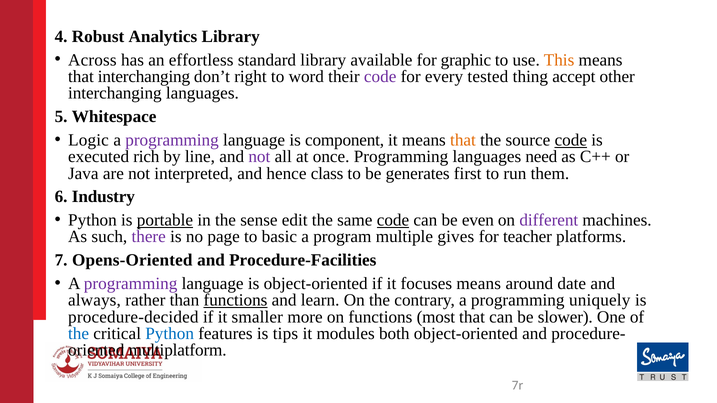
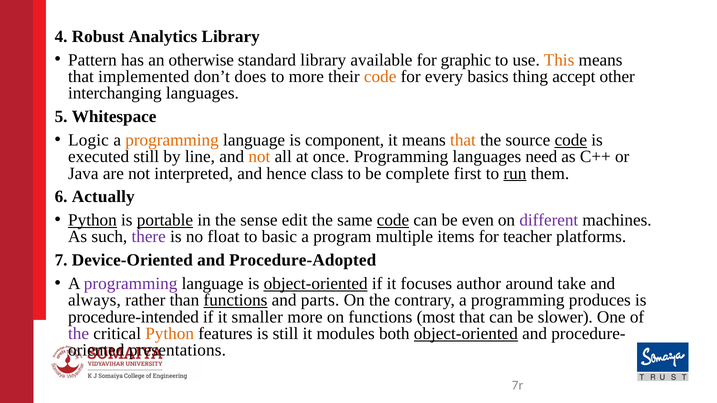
Across: Across -> Pattern (92, 60)
effortless: effortless -> otherwise (201, 60)
that interchanging: interchanging -> implemented (144, 77)
right: right -> does (250, 77)
to word: word -> more (306, 77)
code colour: purple -> orange (380, 77)
tested: tested -> basics (488, 77)
programming colour: purple -> orange (172, 140)
executed rich: rich -> still (146, 157)
not colour: purple -> orange (259, 157)
generates: generates -> complete (418, 173)
run underline: none -> present (515, 173)
Industry: Industry -> Actually (103, 197)
Python underline: none -> present (92, 220)
page: page -> float (224, 237)
gives: gives -> items (456, 237)
Opens-Oriented: Opens-Oriented -> Device-Oriented (132, 260)
Procedure-Facilities: Procedure-Facilities -> Procedure-Adopted (303, 260)
object-oriented underline: none -> present (316, 284)
focuses means: means -> author (479, 284)
date: date -> take (572, 284)
learn: learn -> parts (320, 300)
uniquely: uniquely -> produces (600, 300)
procedure-decided: procedure-decided -> procedure-intended (133, 317)
the colour: blue -> purple (79, 334)
Python colour: blue -> orange (170, 334)
is tips: tips -> still (286, 334)
object-oriented underline: none -> present (466, 334)
multiplatform: multiplatform -> presentations (177, 350)
